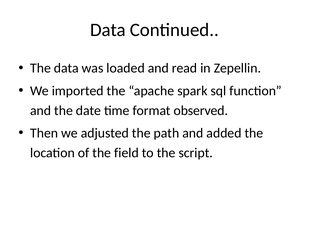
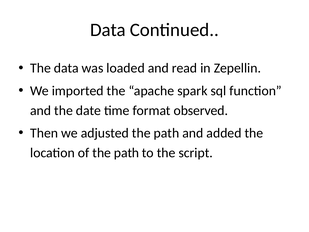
of the field: field -> path (127, 153)
